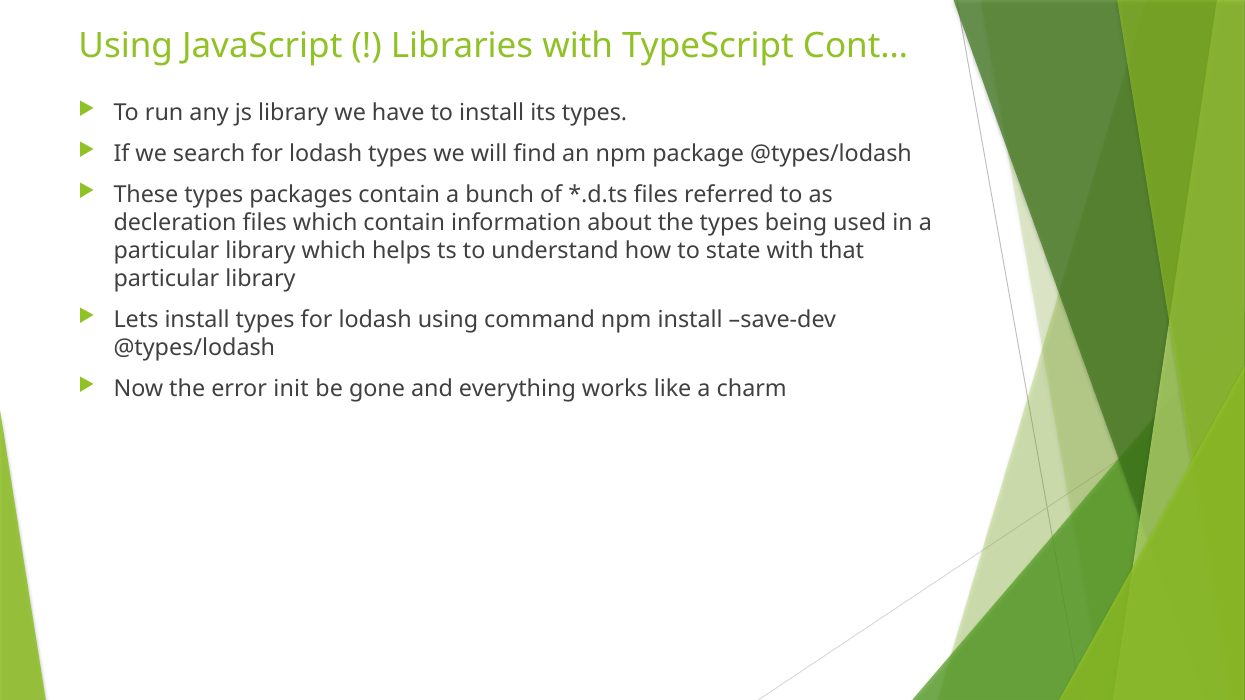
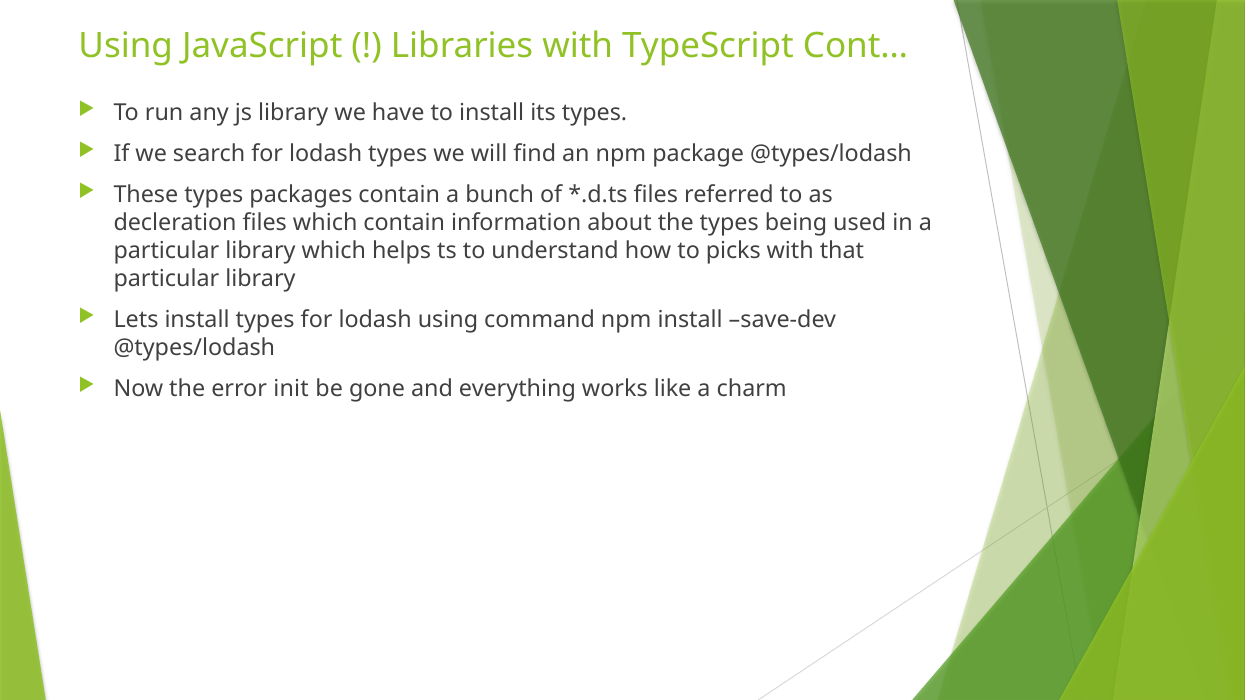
state: state -> picks (733, 251)
